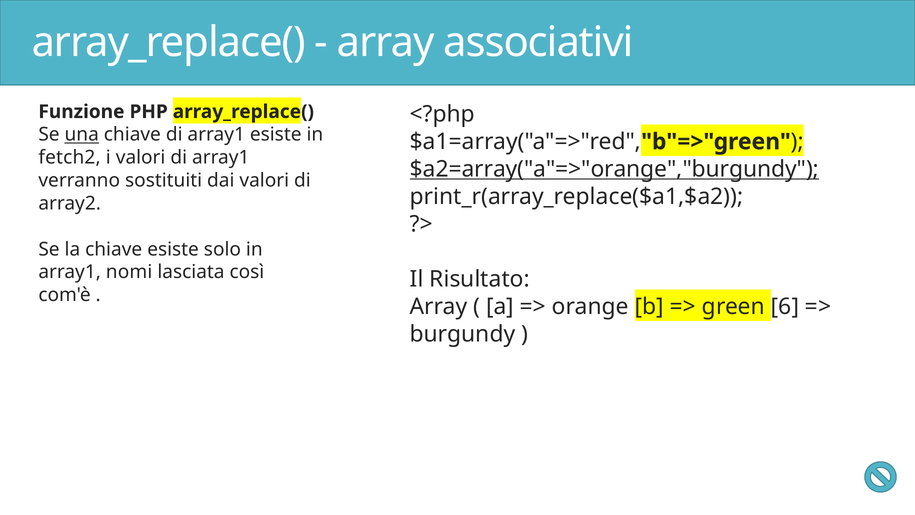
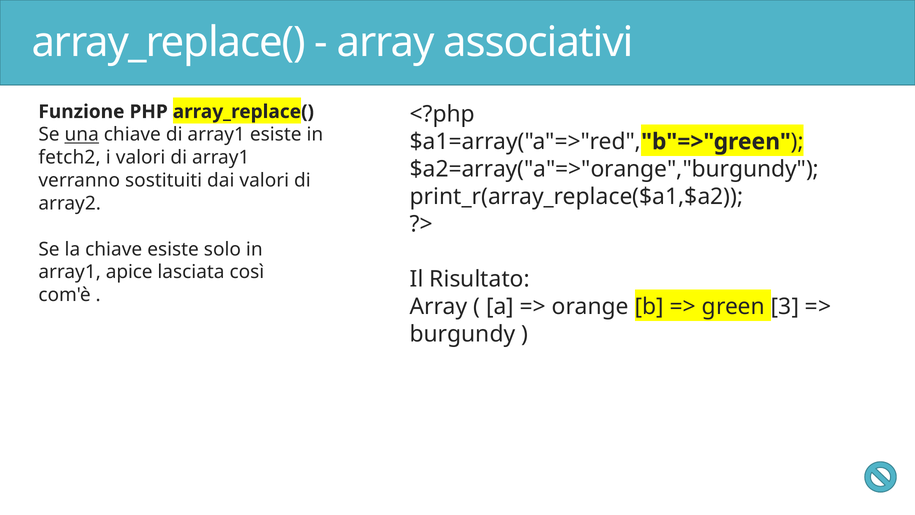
$a2=array("a"=>"orange","burgundy underline: present -> none (614, 169)
nomi: nomi -> apice (129, 272)
6: 6 -> 3 (785, 306)
